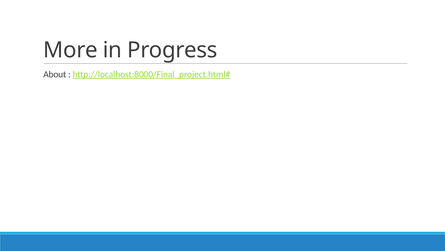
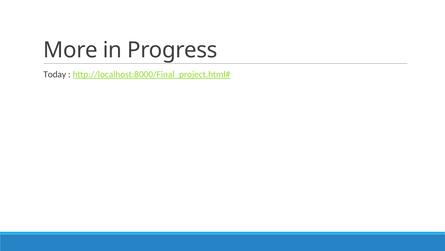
About: About -> Today (55, 74)
